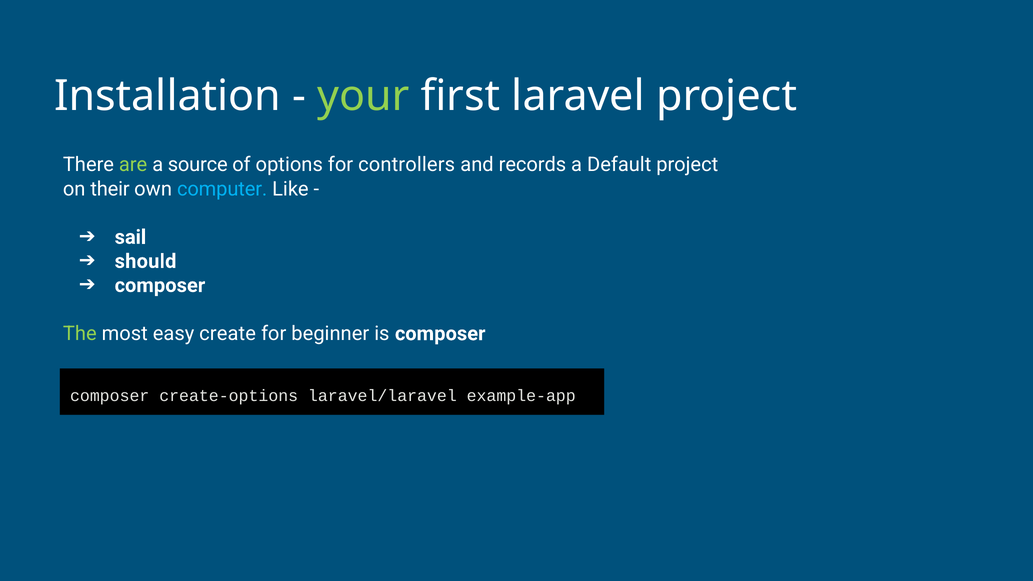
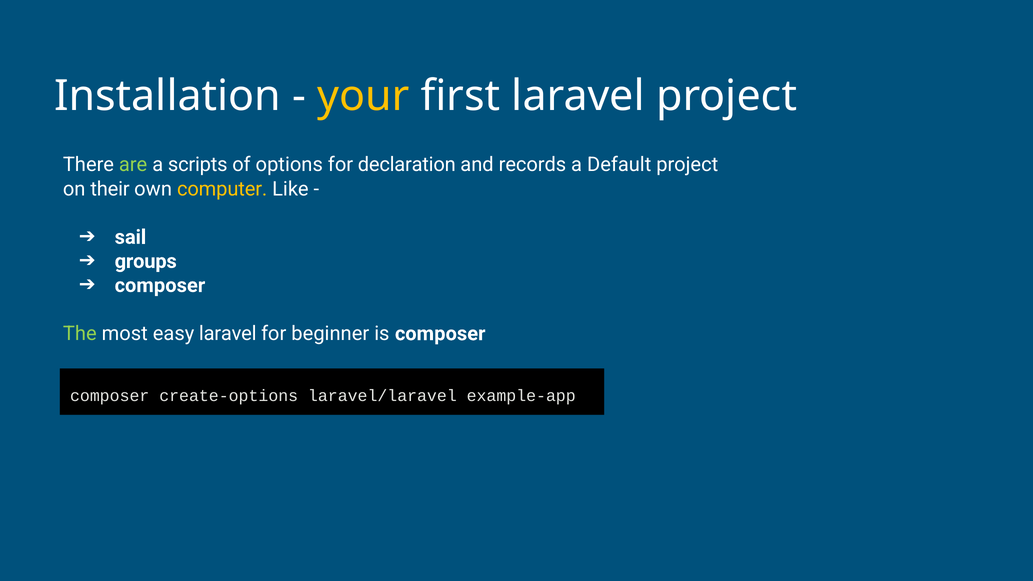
your colour: light green -> yellow (363, 96)
source: source -> scripts (198, 165)
controllers: controllers -> declaration (407, 165)
computer colour: light blue -> yellow (222, 189)
should: should -> groups (146, 261)
easy create: create -> laravel (228, 334)
